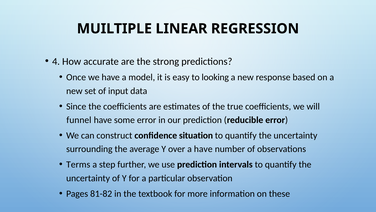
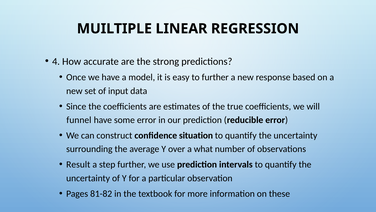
to looking: looking -> further (215, 77)
a have: have -> what (203, 149)
Terms: Terms -> Result (78, 164)
